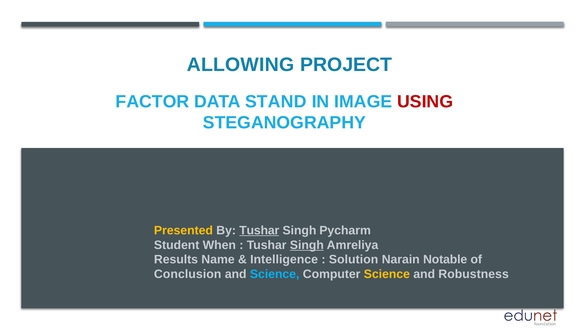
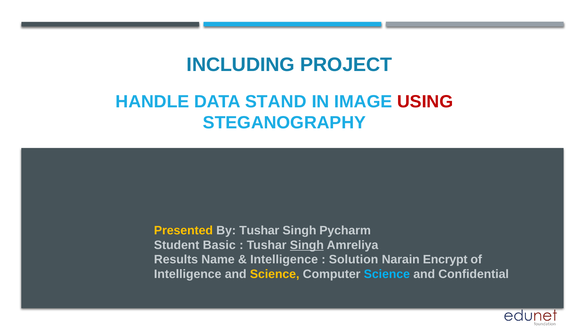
ALLOWING: ALLOWING -> INCLUDING (241, 65)
FACTOR: FACTOR -> HANDLE (152, 102)
Tushar underline: present -> none (259, 230)
When: When -> Basic (219, 245)
Notable: Notable -> Encrypt (445, 260)
Conclusion: Conclusion -> Intelligence (188, 274)
Science colour: light blue -> yellow (275, 274)
Science colour: yellow -> light blue (387, 274)
Robustness: Robustness -> Confidential (474, 274)
